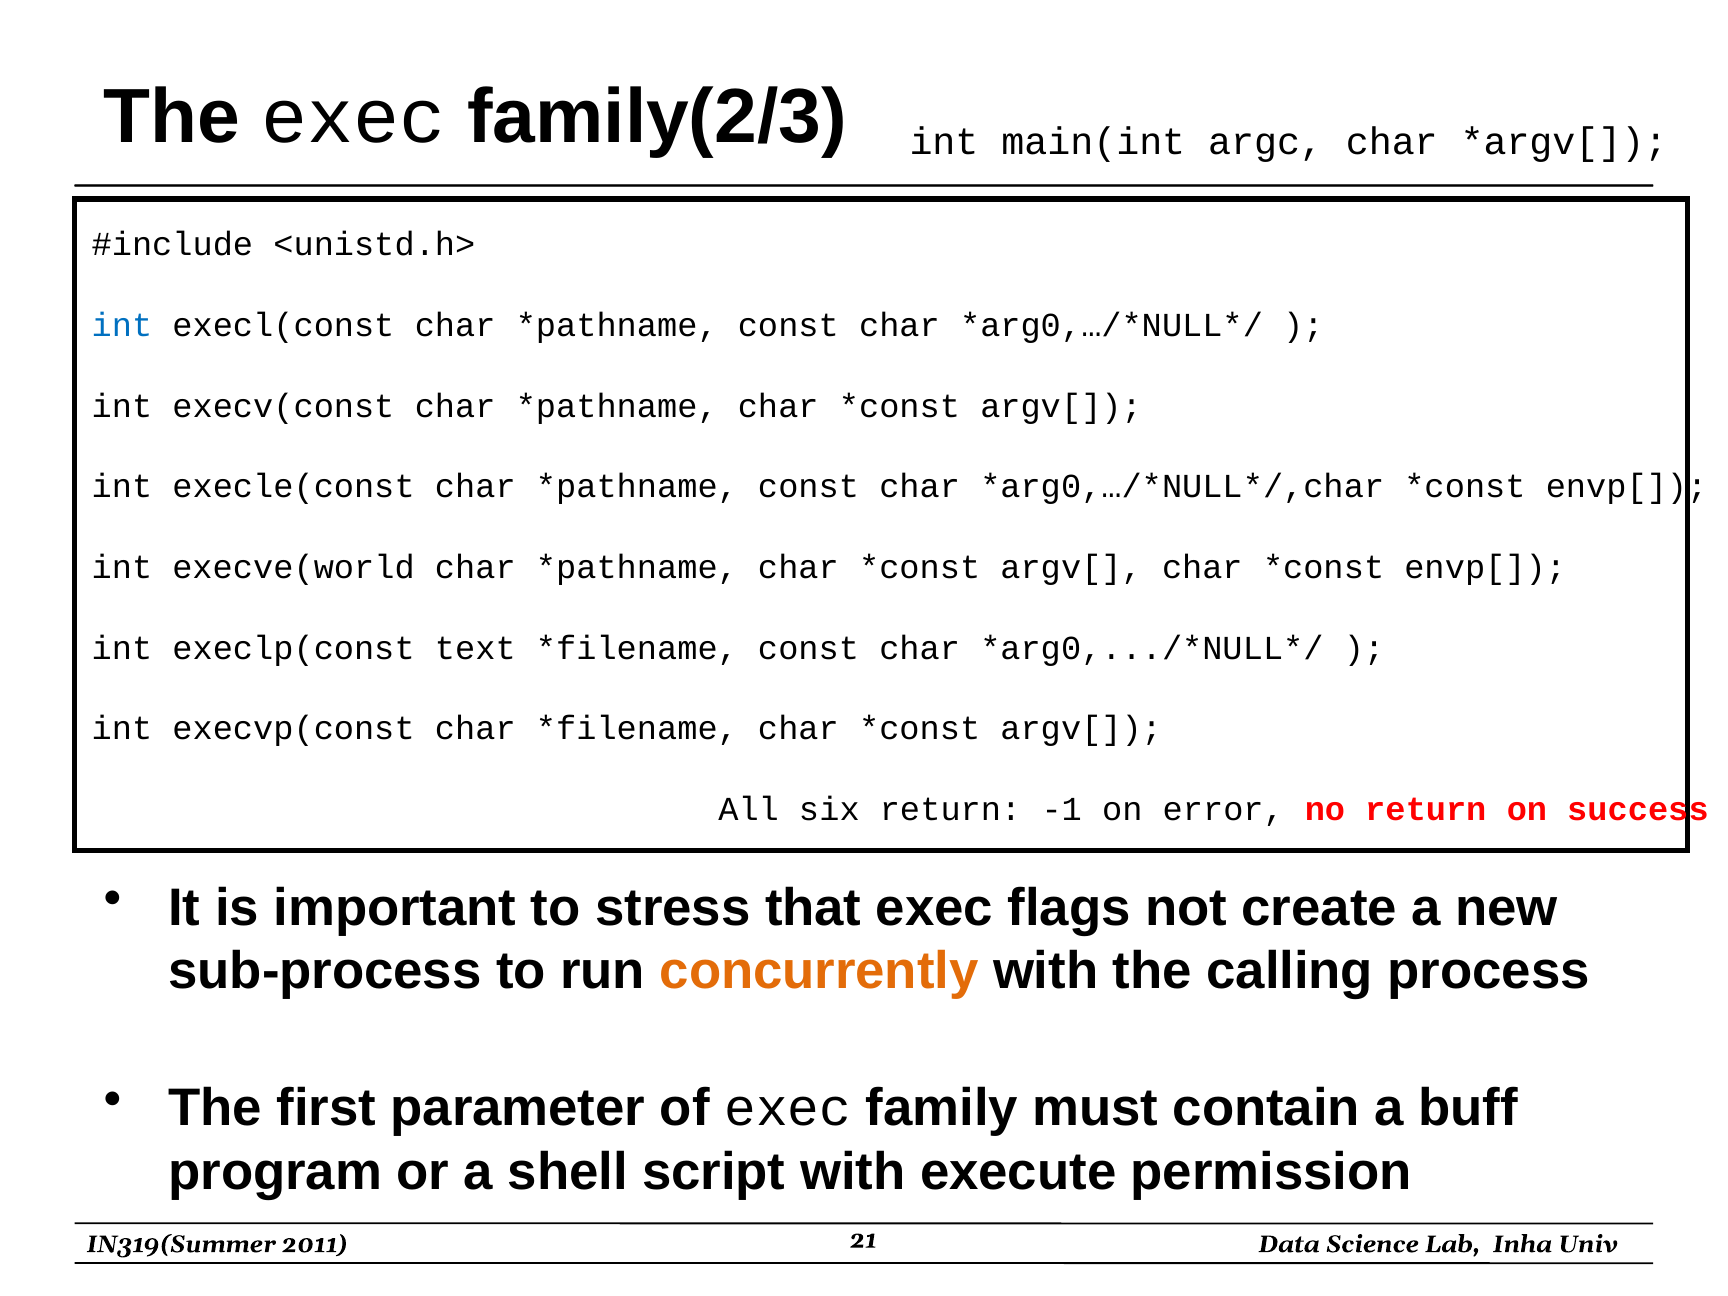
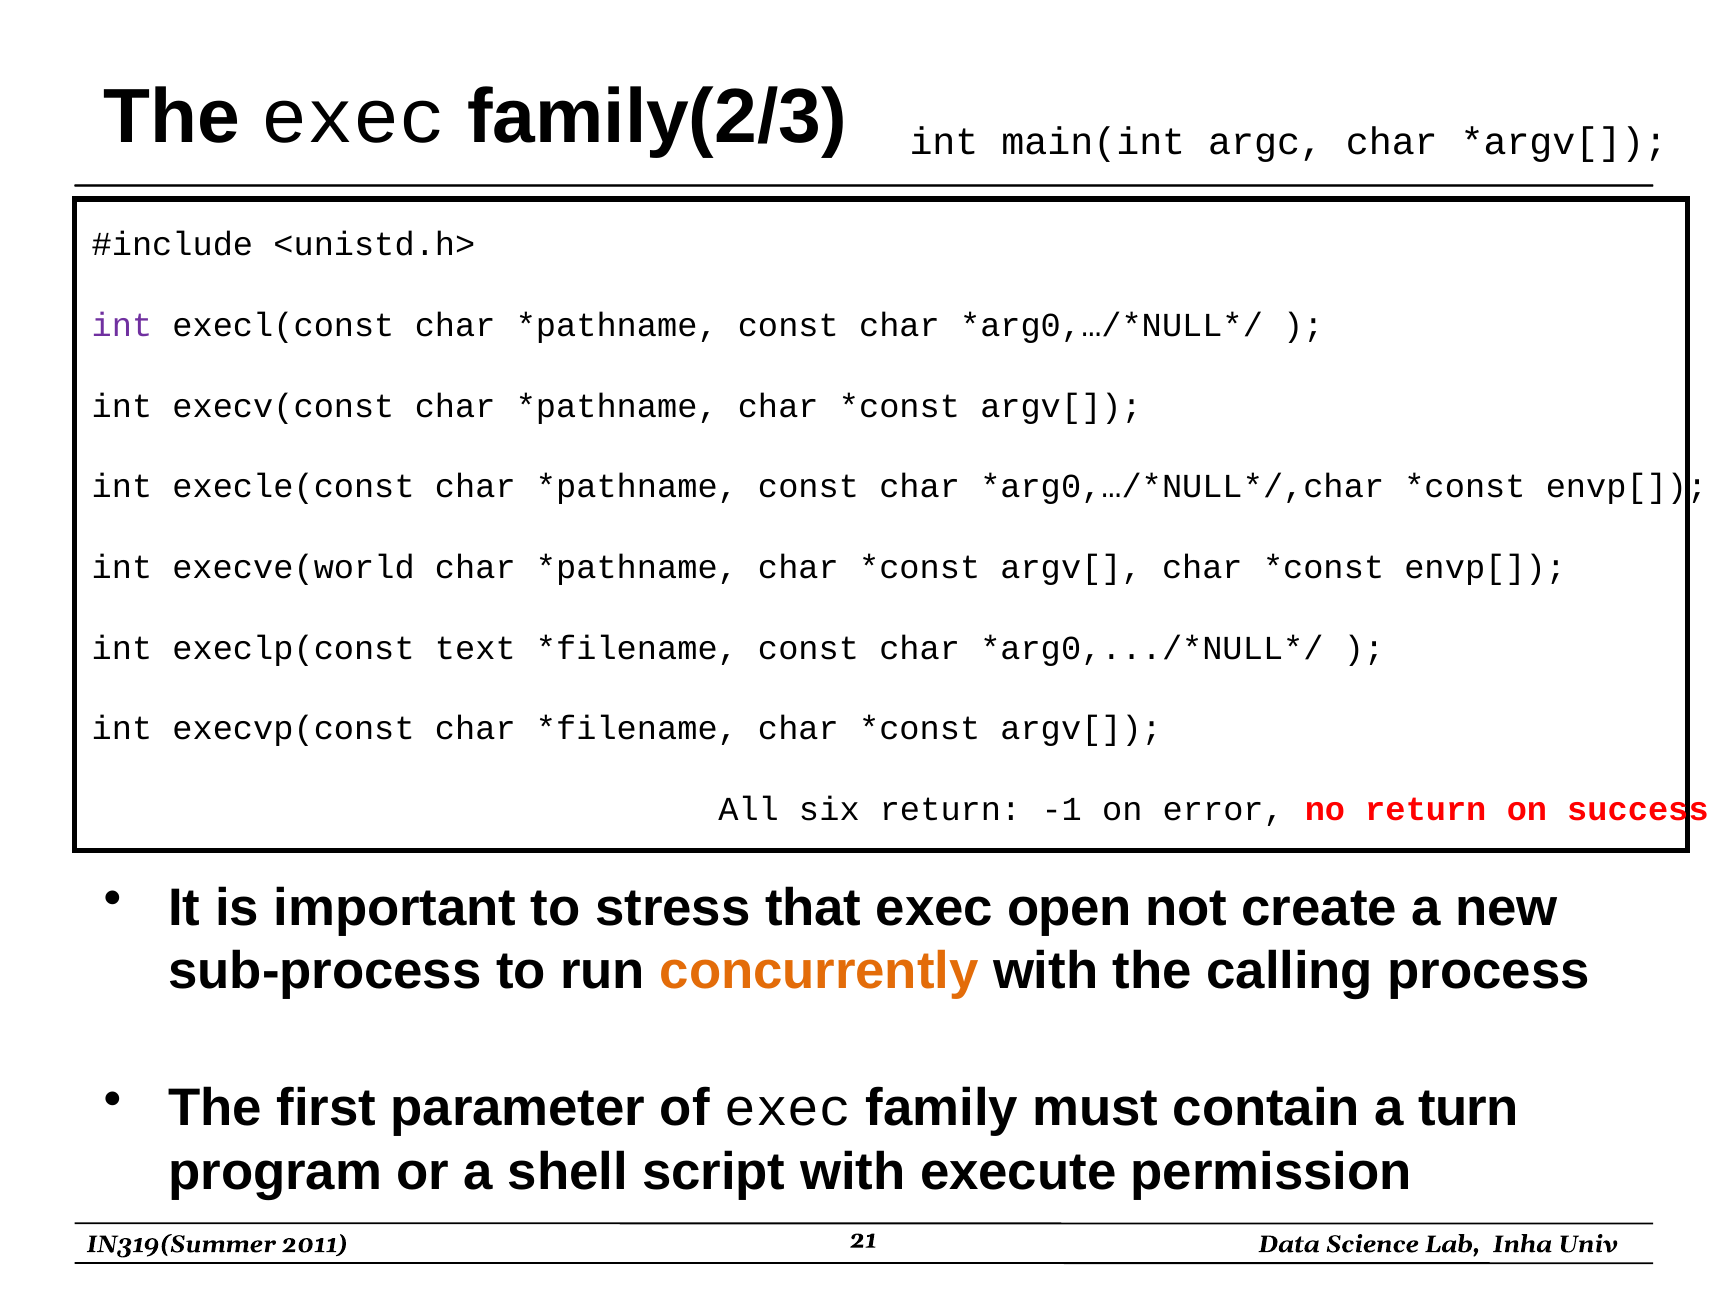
int colour: blue -> purple (122, 325)
flags: flags -> open (1069, 908)
buff: buff -> turn (1468, 1109)
